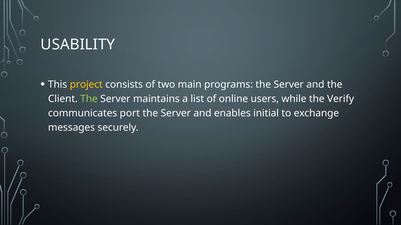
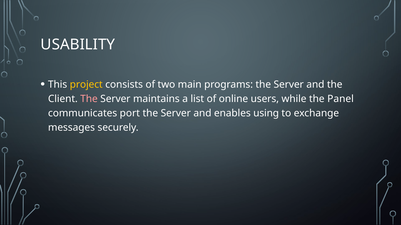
The colour: light green -> pink (89, 99)
Verify: Verify -> Panel (341, 99)
initial: initial -> using (266, 113)
